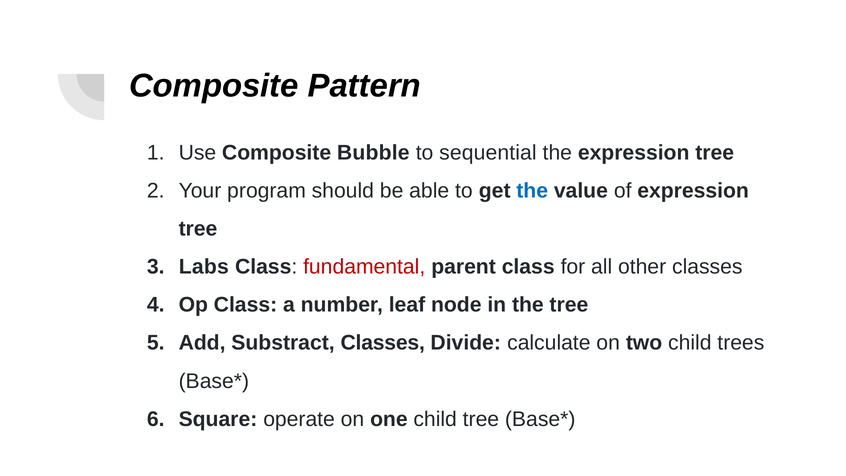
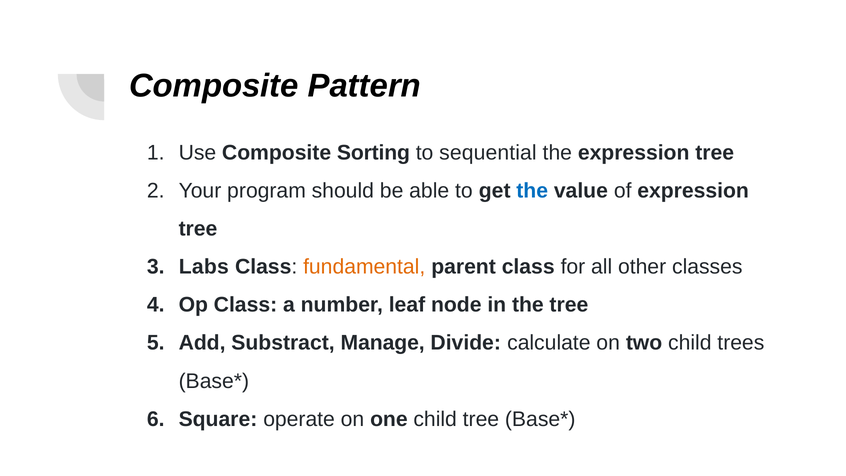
Bubble: Bubble -> Sorting (373, 153)
fundamental colour: red -> orange (364, 267)
Substract Classes: Classes -> Manage (383, 343)
